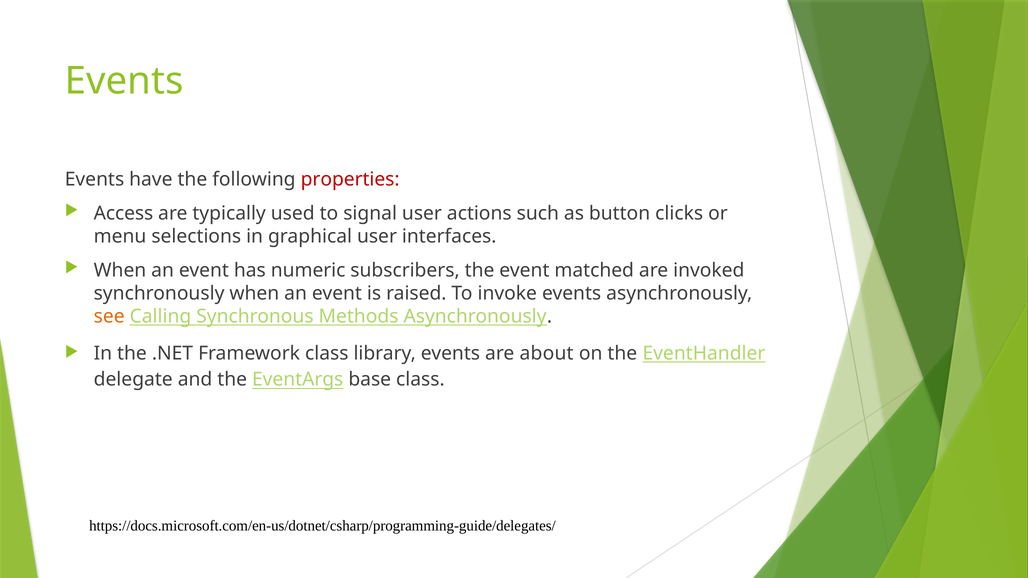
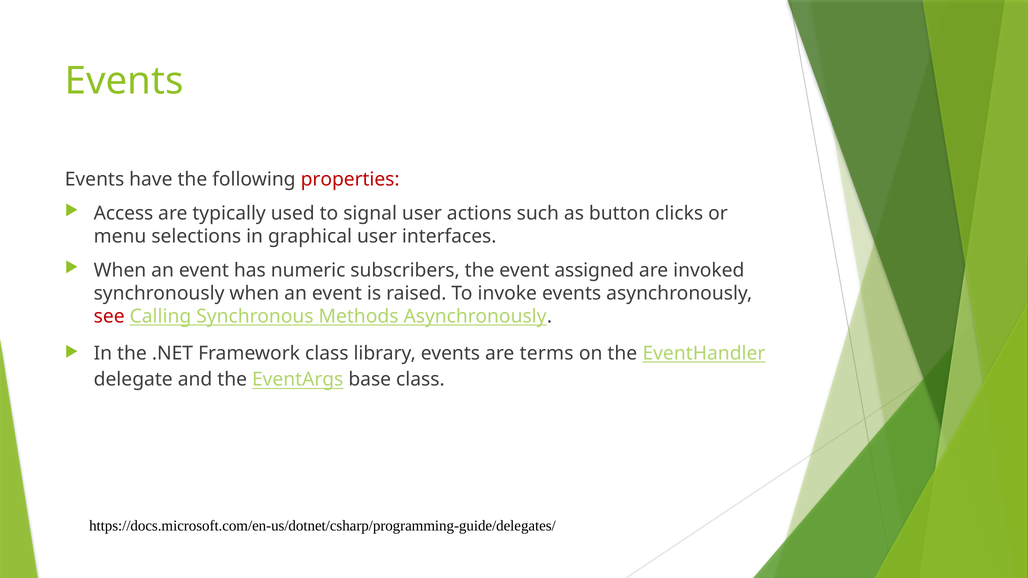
matched: matched -> assigned (594, 270)
see colour: orange -> red (109, 317)
about: about -> terms (547, 354)
